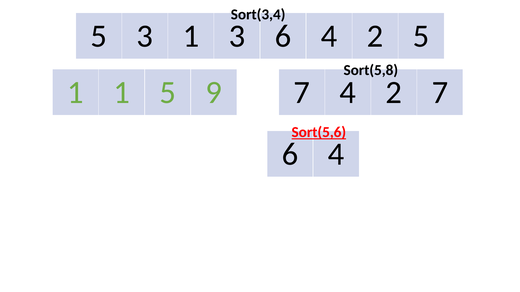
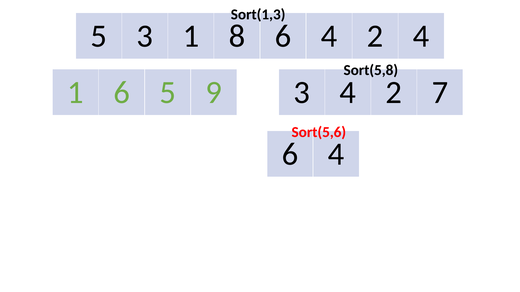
Sort(3,4: Sort(3,4 -> Sort(1,3 (258, 15)
1 3: 3 -> 8 (237, 36)
2 5: 5 -> 4 (421, 36)
1 1: 1 -> 6 (122, 93)
9 7: 7 -> 3 (302, 93)
Sort(5,6 underline: present -> none (319, 133)
